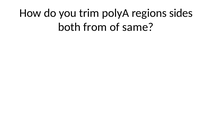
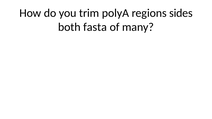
from: from -> fasta (95, 27)
same: same -> many (138, 27)
